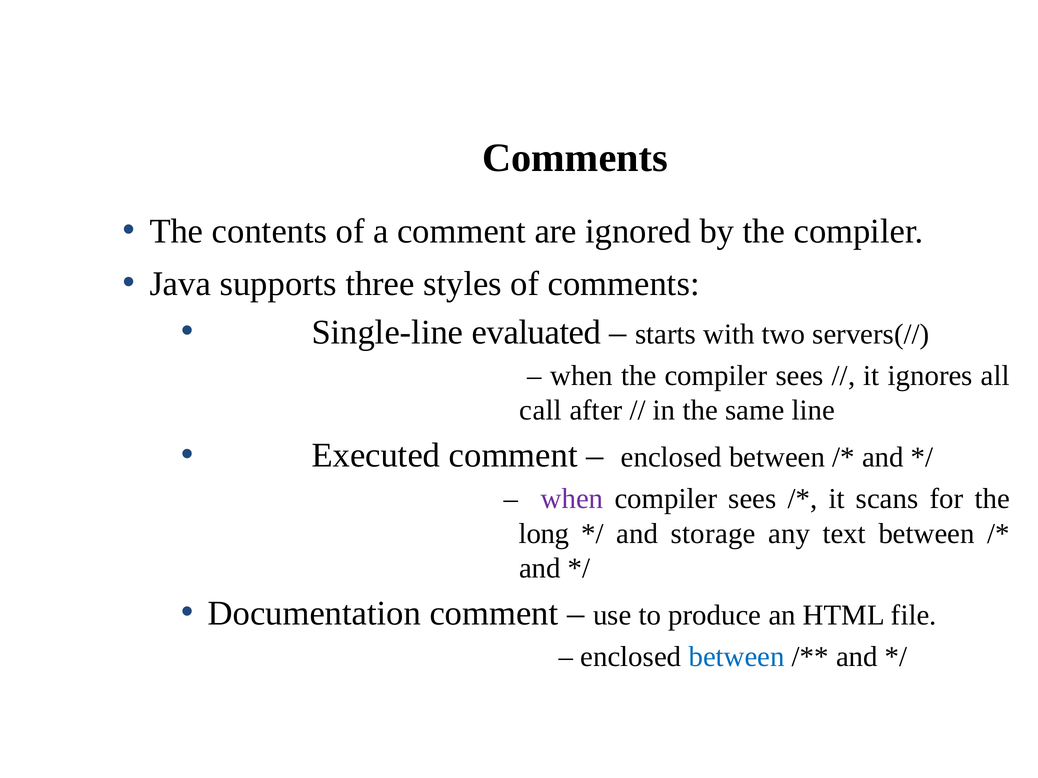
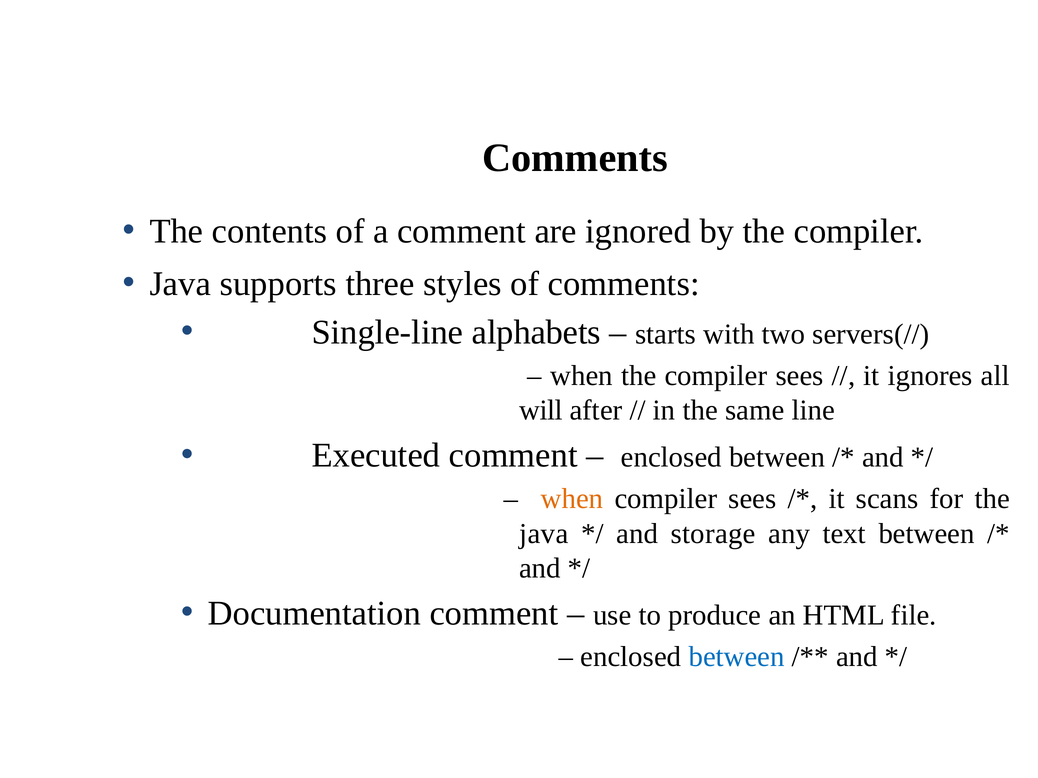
evaluated: evaluated -> alphabets (536, 332)
call: call -> will (541, 410)
when colour: purple -> orange (572, 499)
long: long -> java (544, 534)
